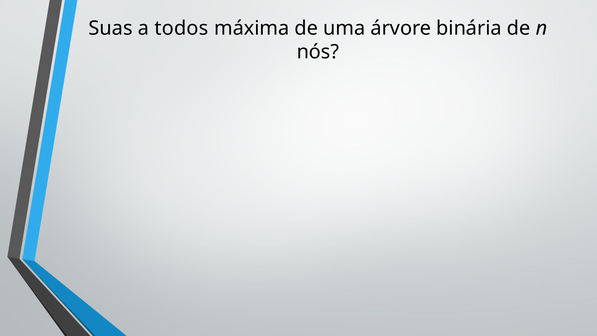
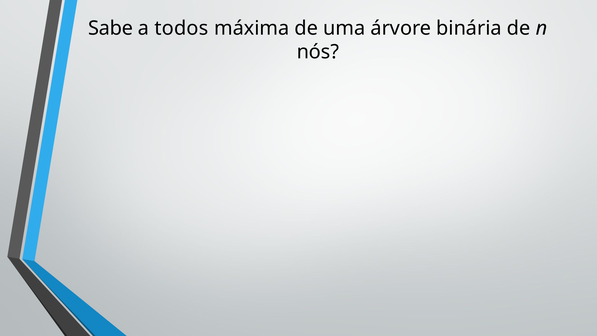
Suas: Suas -> Sabe (111, 28)
